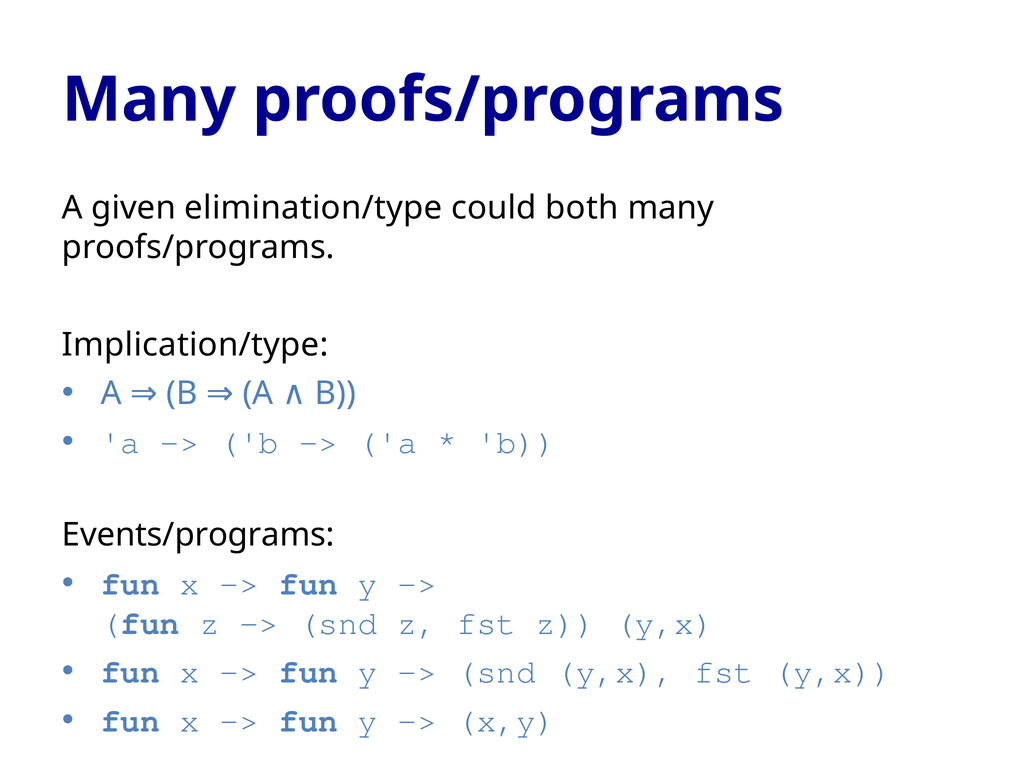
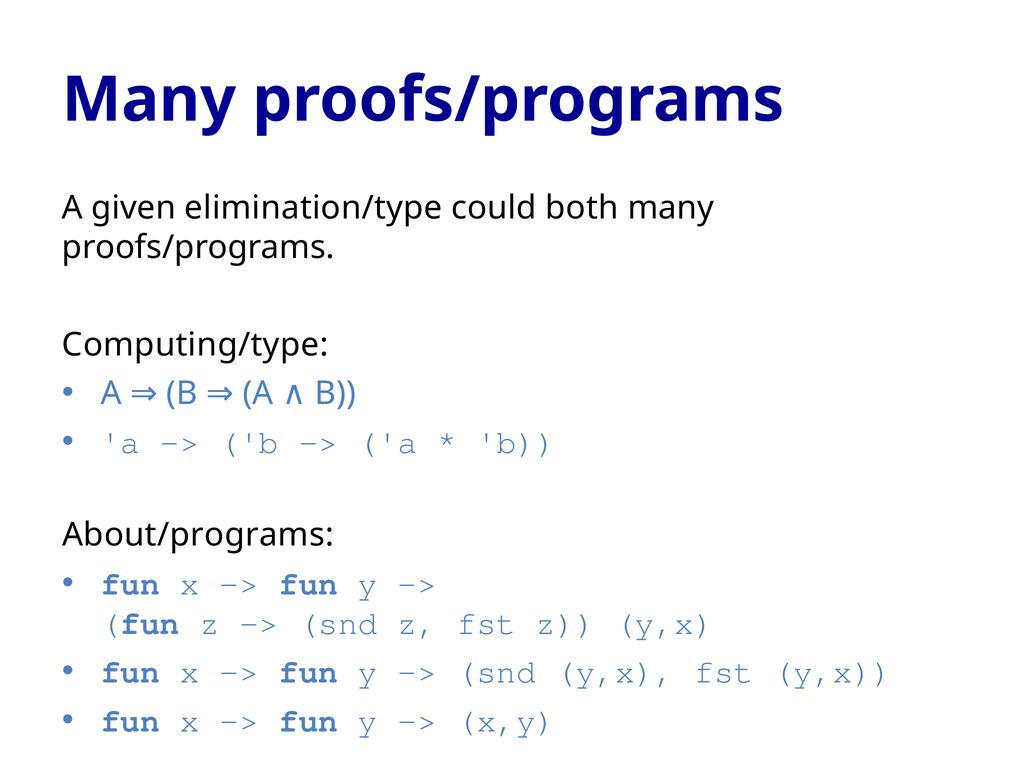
Implication/type: Implication/type -> Computing/type (195, 345)
Events/programs: Events/programs -> About/programs (198, 535)
